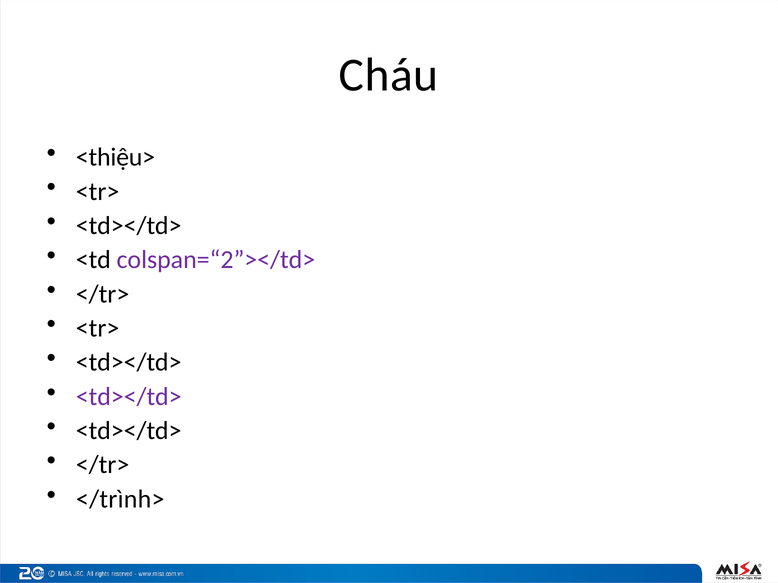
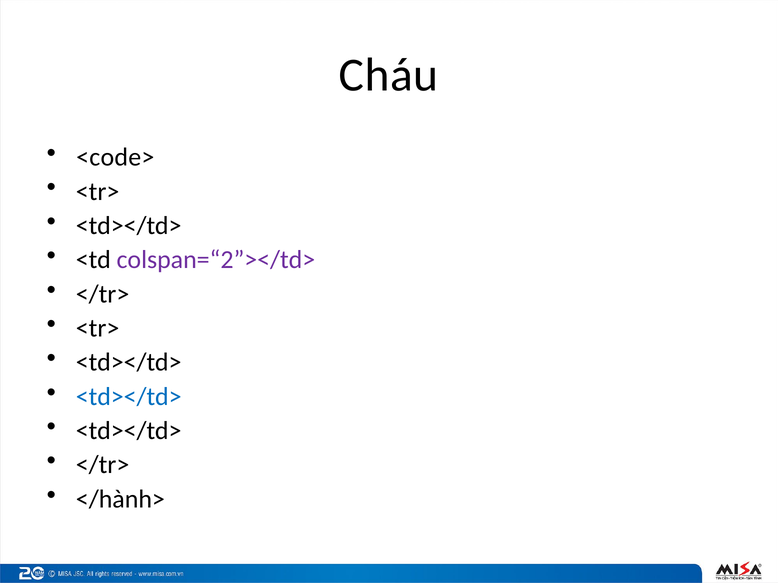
<thiệu>: <thiệu> -> <code> (115, 157)
<td></td> colour: purple -> blue (129, 397)
</trình>: </trình> -> </hành> (120, 500)
